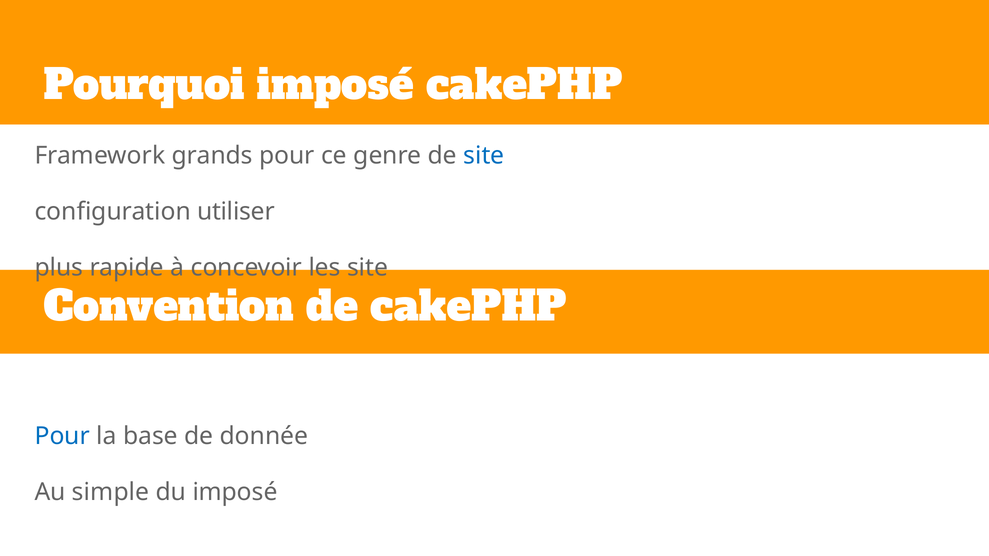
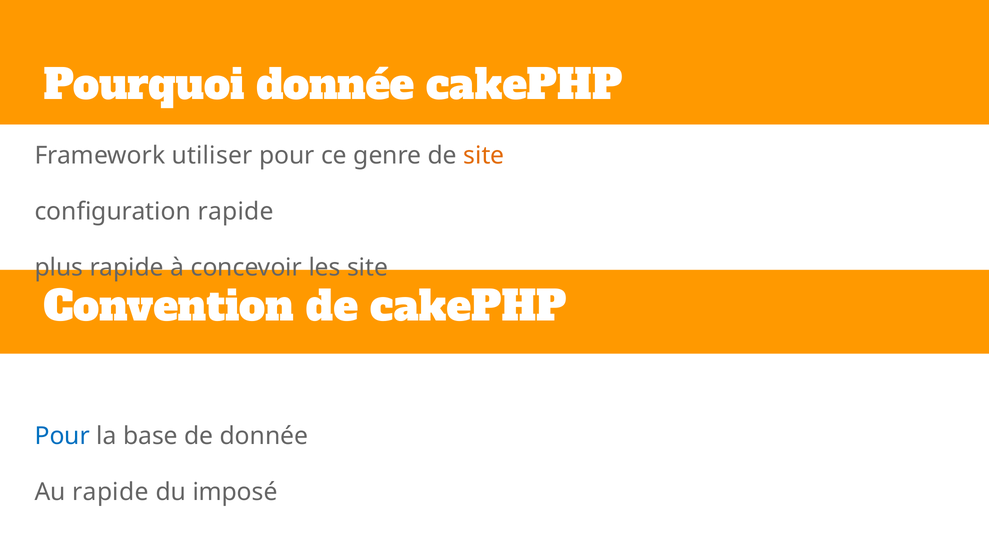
Pourquoi imposé: imposé -> donnée (335, 86)
grands: grands -> utiliser (212, 156)
site colour: blue -> orange (484, 156)
configuration utiliser: utiliser -> rapide (236, 212)
Au simple: simple -> rapide (110, 492)
